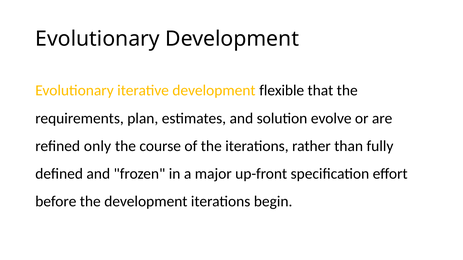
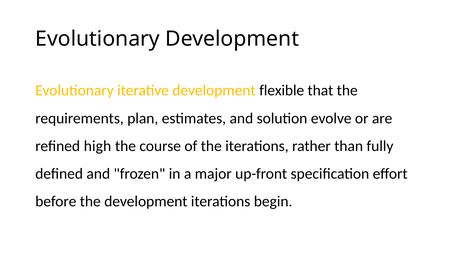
only: only -> high (98, 146)
